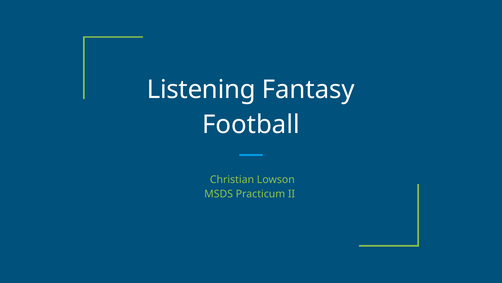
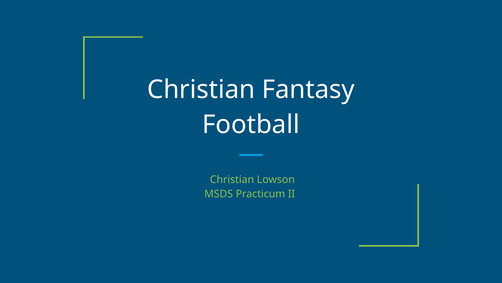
Listening: Listening -> Christian (201, 89)
